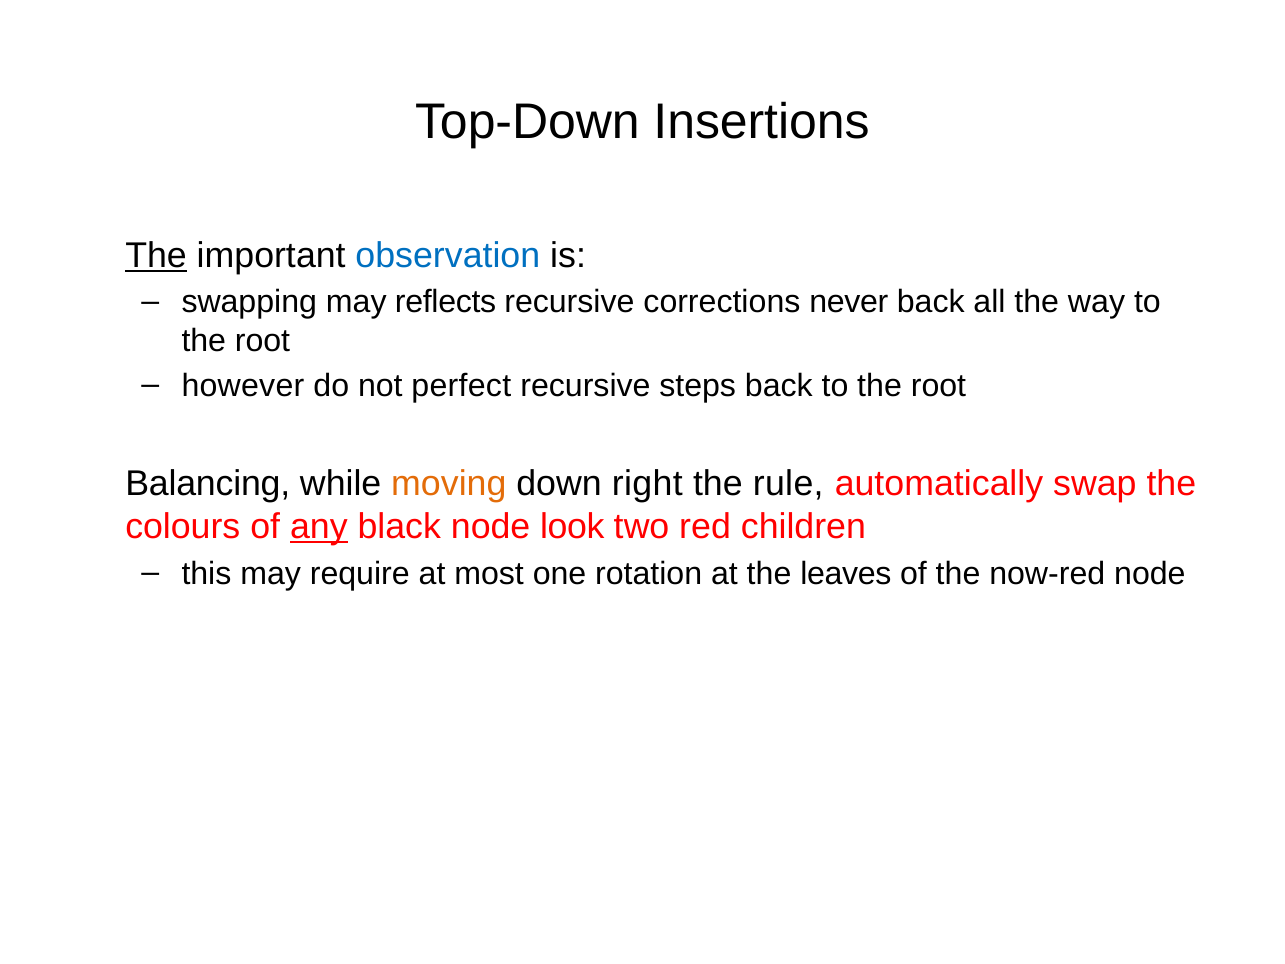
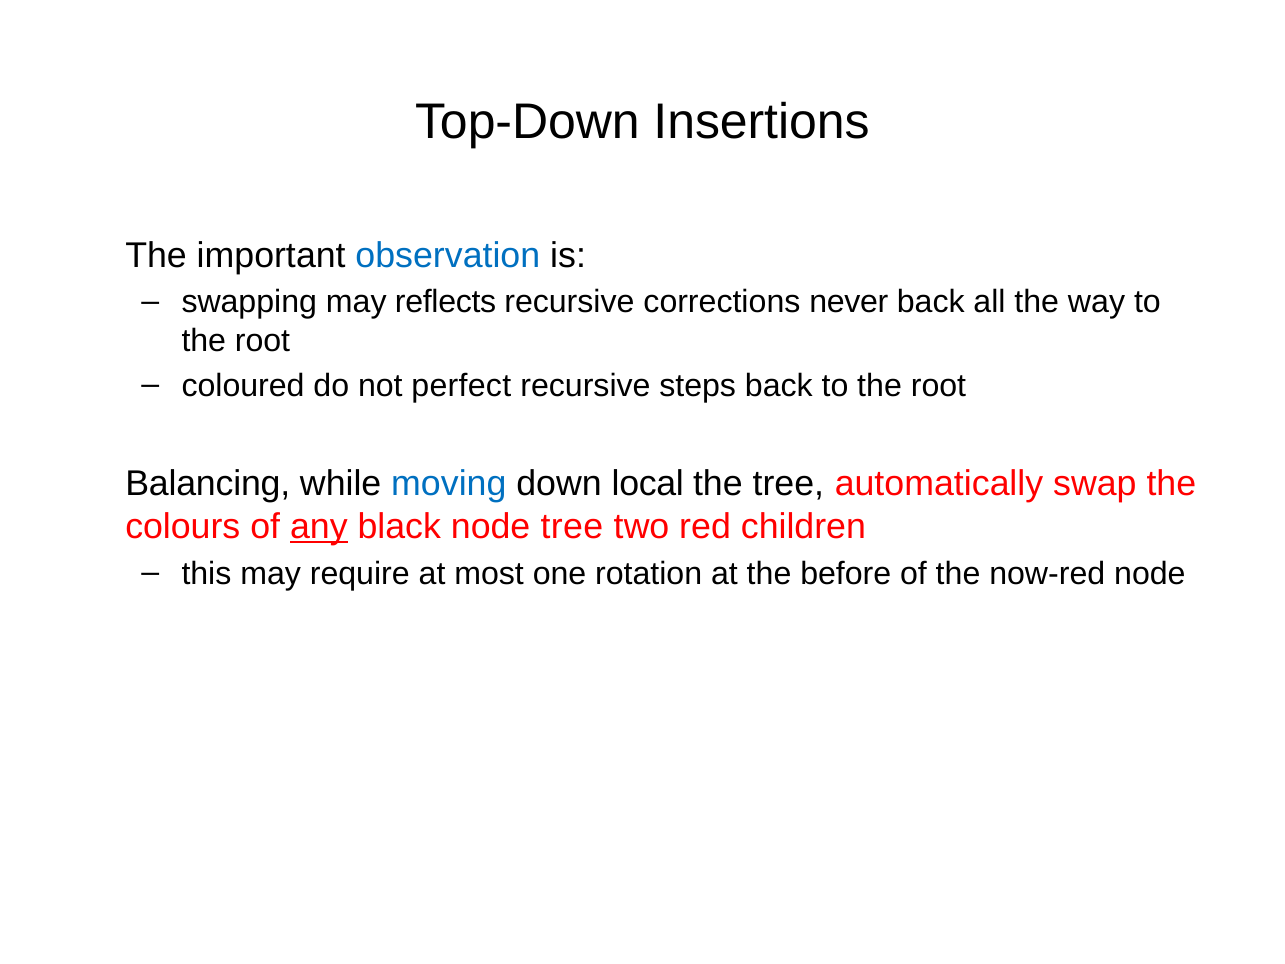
The underline: present -> none (156, 255)
however: however -> coloured (243, 386)
moving colour: orange -> blue (449, 484)
right: right -> local (648, 484)
the rule: rule -> tree (788, 484)
node look: look -> tree (572, 527)
leaves: leaves -> before (846, 573)
